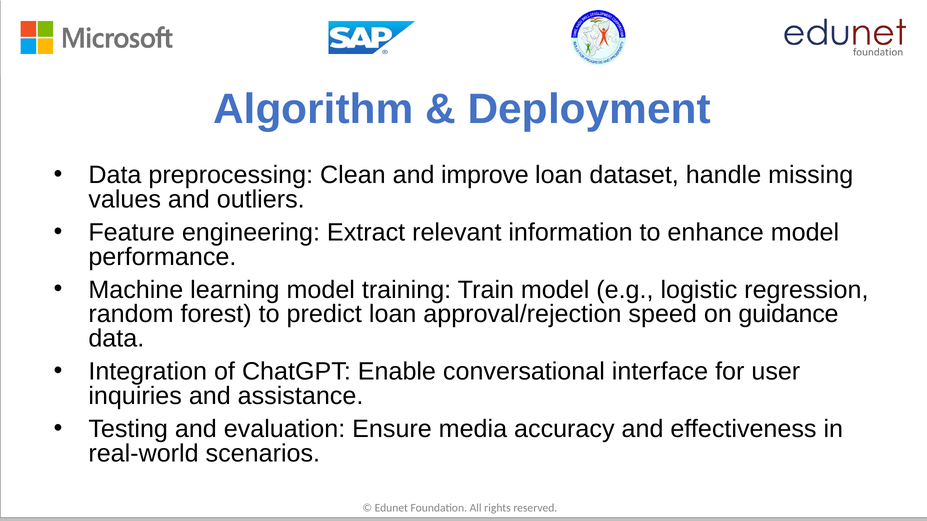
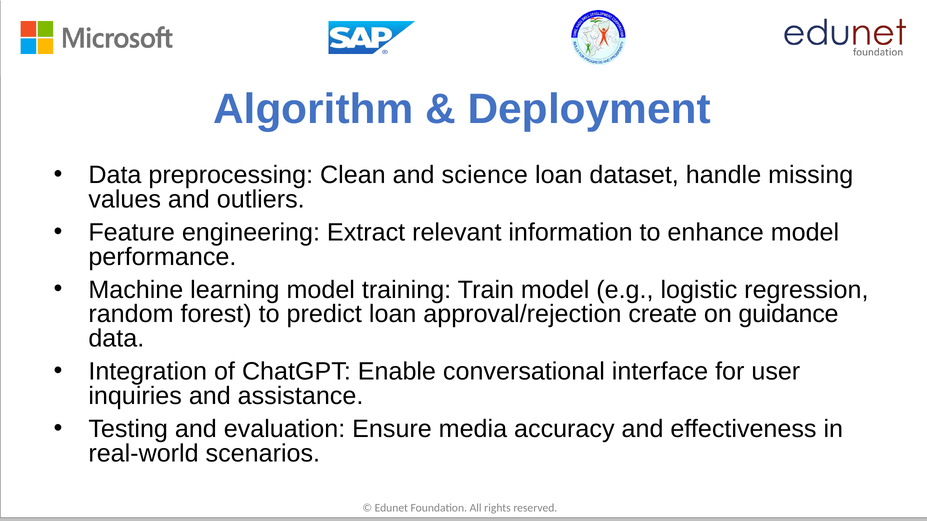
improve: improve -> science (485, 175)
speed: speed -> create (663, 314)
